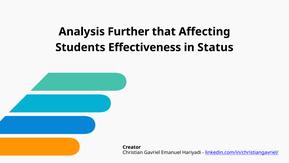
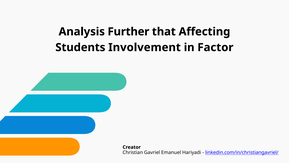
Effectiveness: Effectiveness -> Involvement (145, 47)
Status: Status -> Factor (215, 47)
